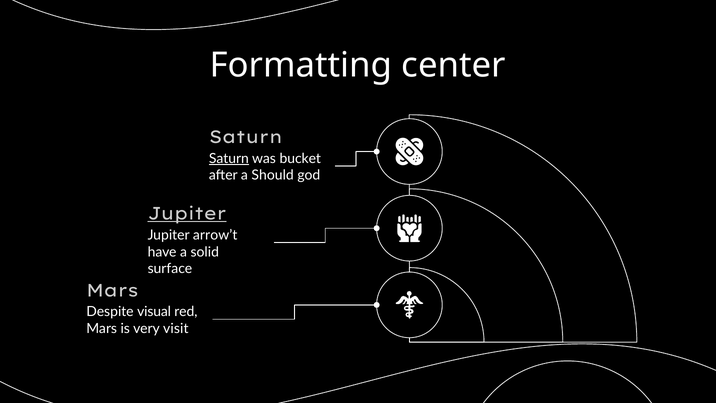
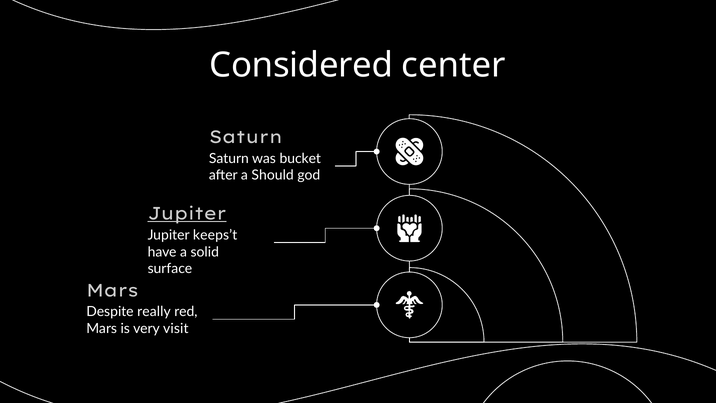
Formatting: Formatting -> Considered (301, 65)
Saturn underline: present -> none (229, 158)
arrow’t: arrow’t -> keeps’t (215, 235)
visual: visual -> really (154, 312)
